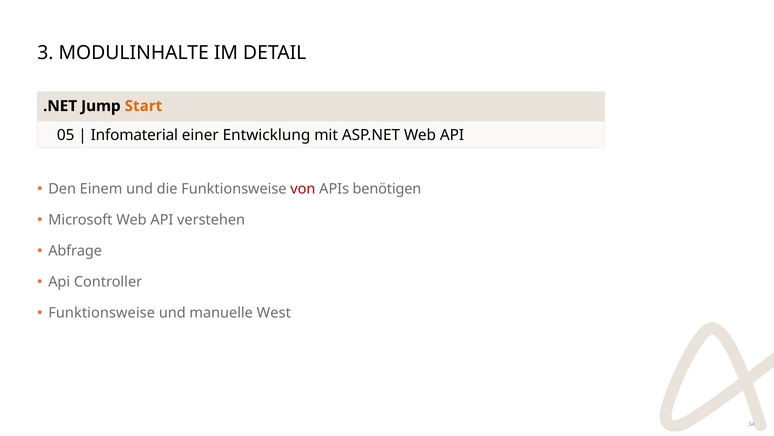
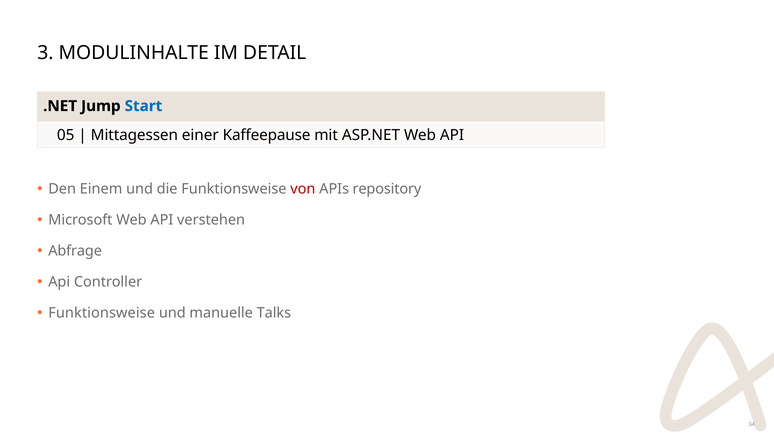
Start colour: orange -> blue (143, 106)
Infomaterial: Infomaterial -> Mittagessen (134, 135)
Entwicklung: Entwicklung -> Kaffeepause (267, 135)
benötigen: benötigen -> repository (387, 189)
West: West -> Talks (274, 313)
